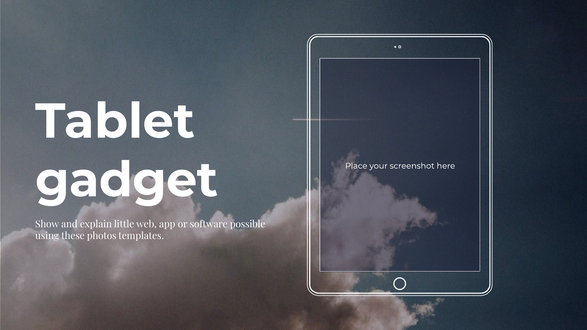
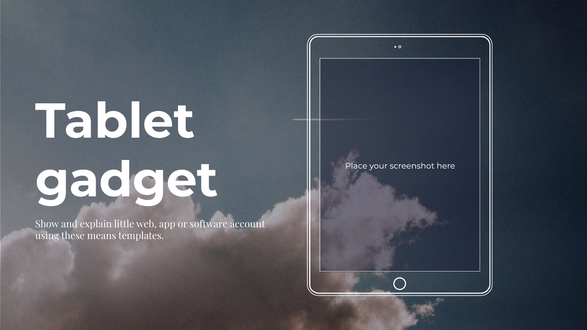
possible: possible -> account (248, 224)
photos: photos -> means (102, 236)
